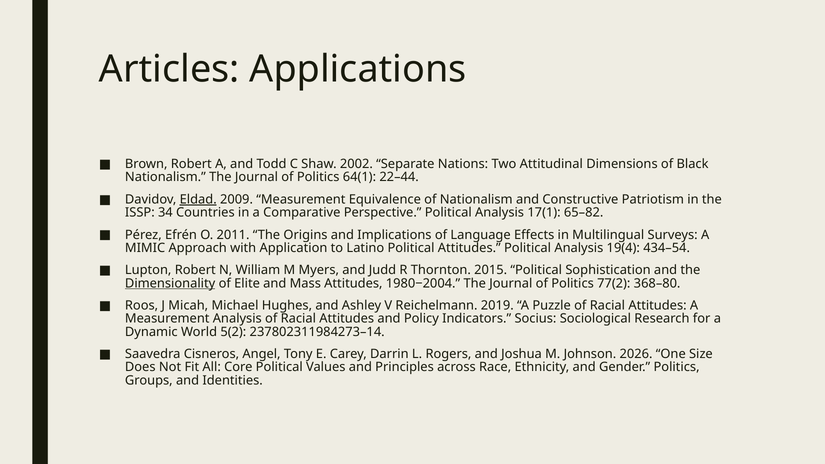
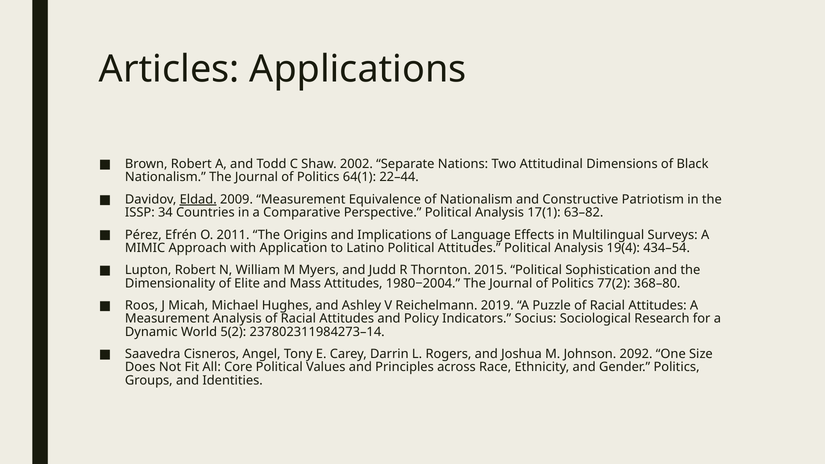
65–82: 65–82 -> 63–82 (584, 213)
Dimensionality underline: present -> none (170, 283)
2026: 2026 -> 2092 (636, 354)
